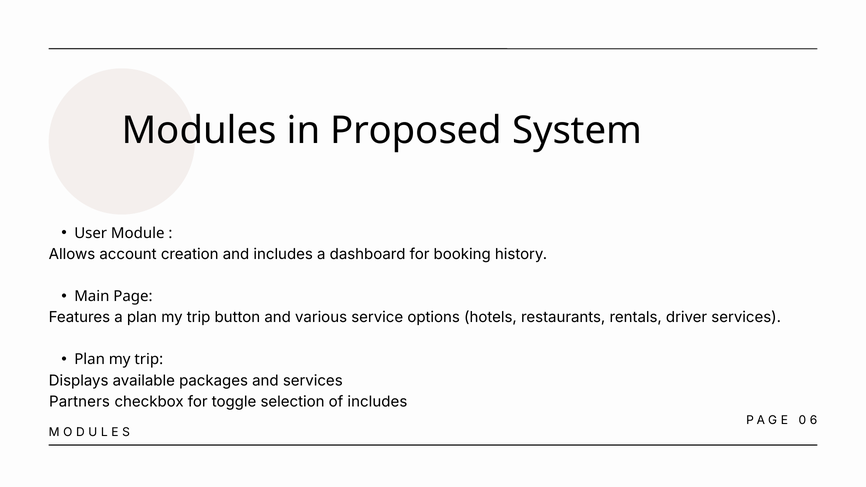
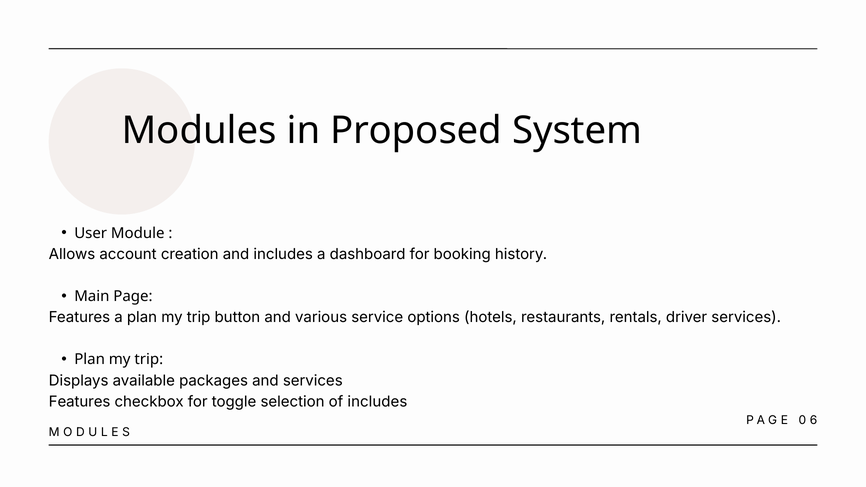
Partners: Partners -> Features (80, 402)
